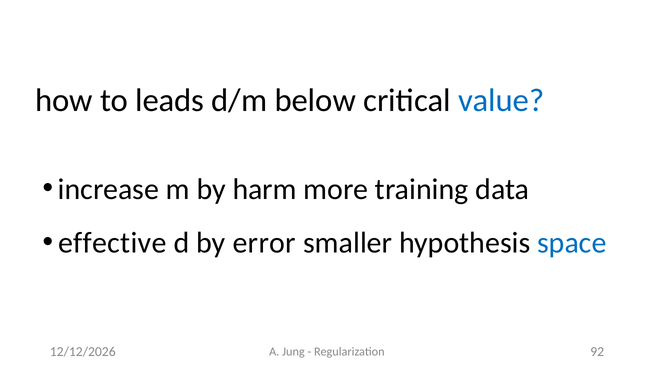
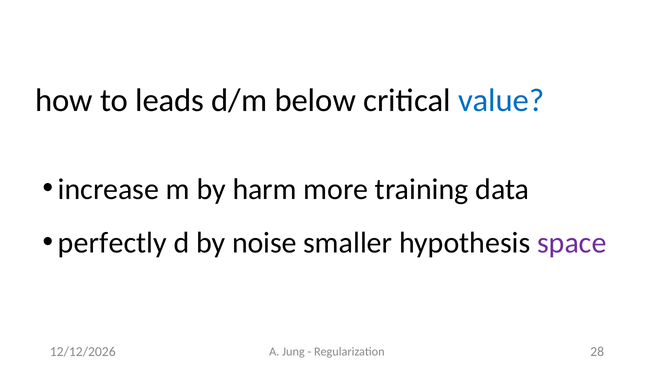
effective: effective -> perfectly (112, 243)
error: error -> noise (264, 243)
space colour: blue -> purple (572, 243)
92: 92 -> 28 (597, 352)
